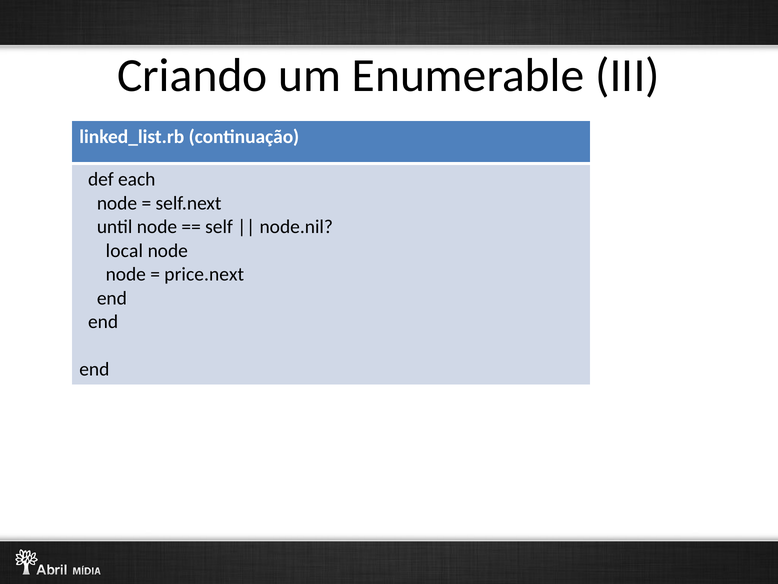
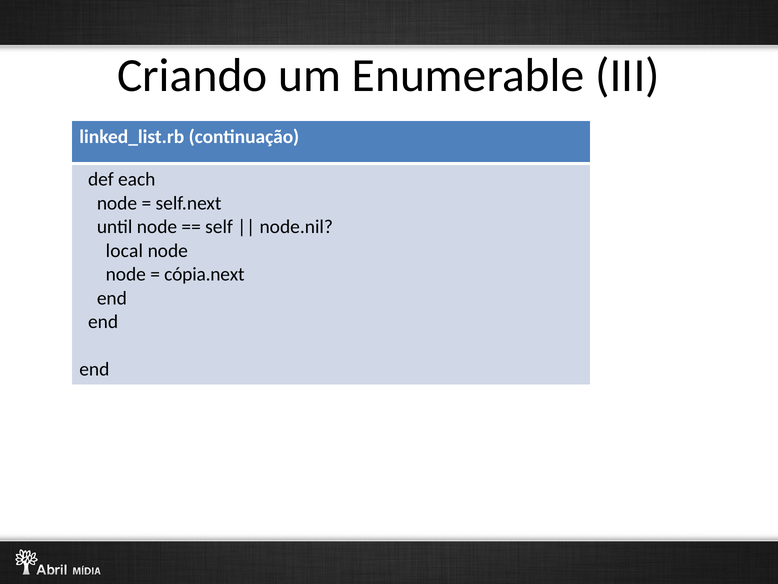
price.next: price.next -> cópia.next (204, 274)
